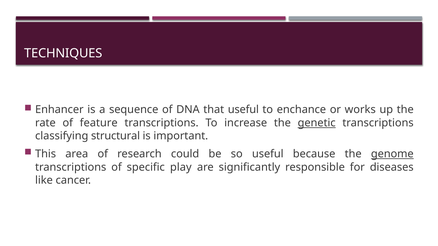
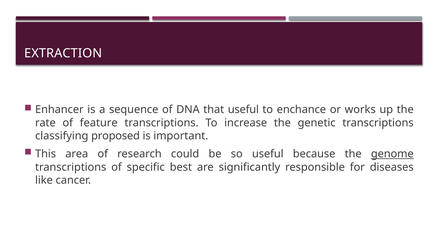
TECHNIQUES: TECHNIQUES -> EXTRACTION (63, 53)
genetic underline: present -> none (317, 123)
structural: structural -> proposed (116, 136)
play: play -> best (181, 167)
